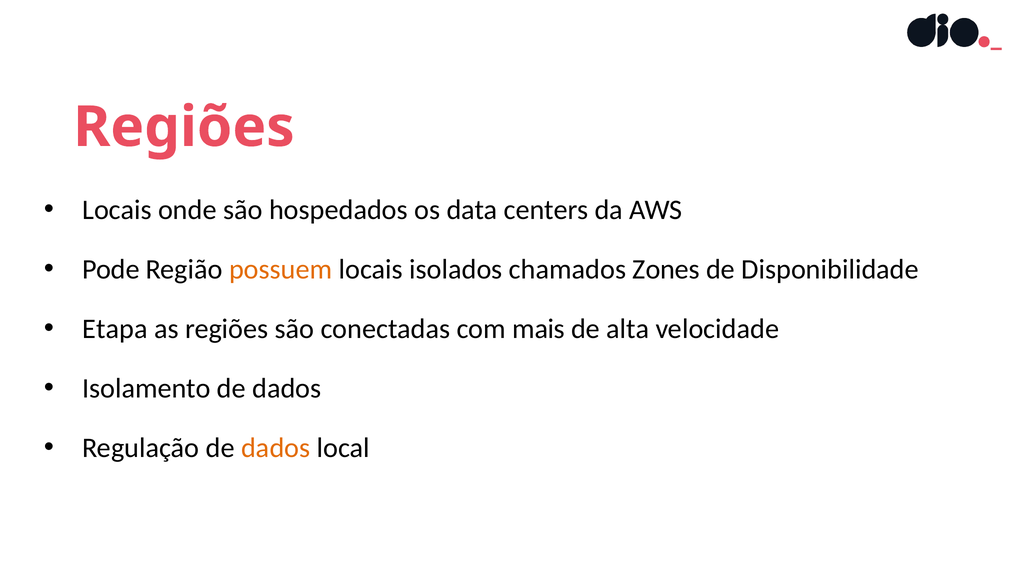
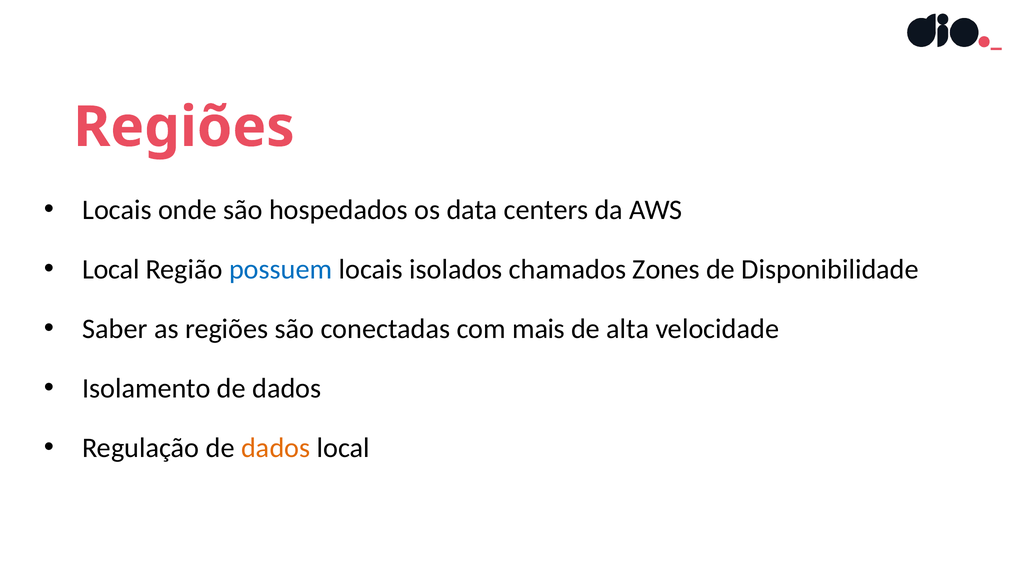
Pode: Pode -> Local (111, 269)
possuem colour: orange -> blue (281, 269)
Etapa: Etapa -> Saber (115, 329)
